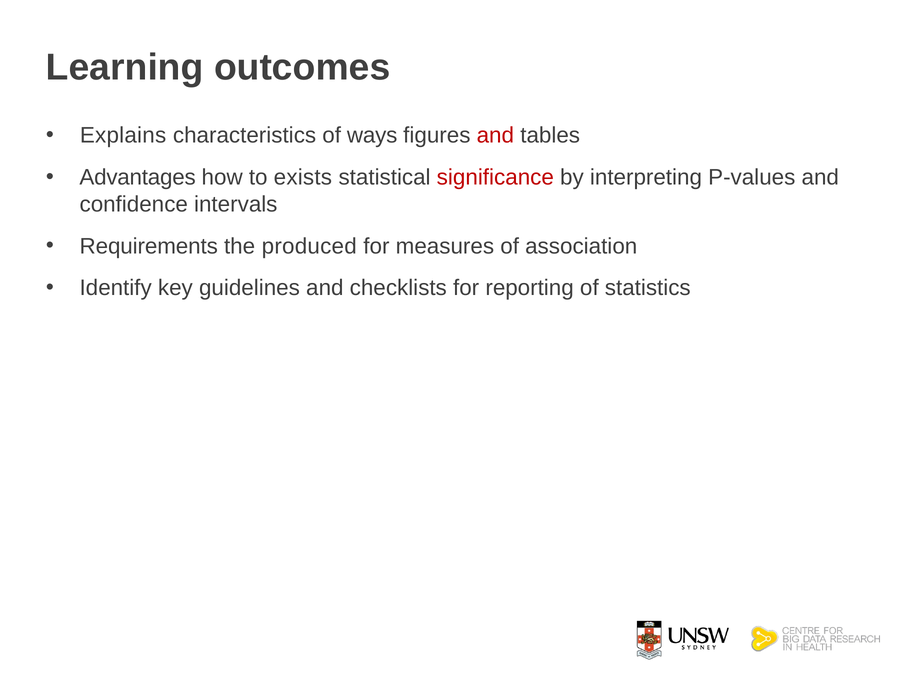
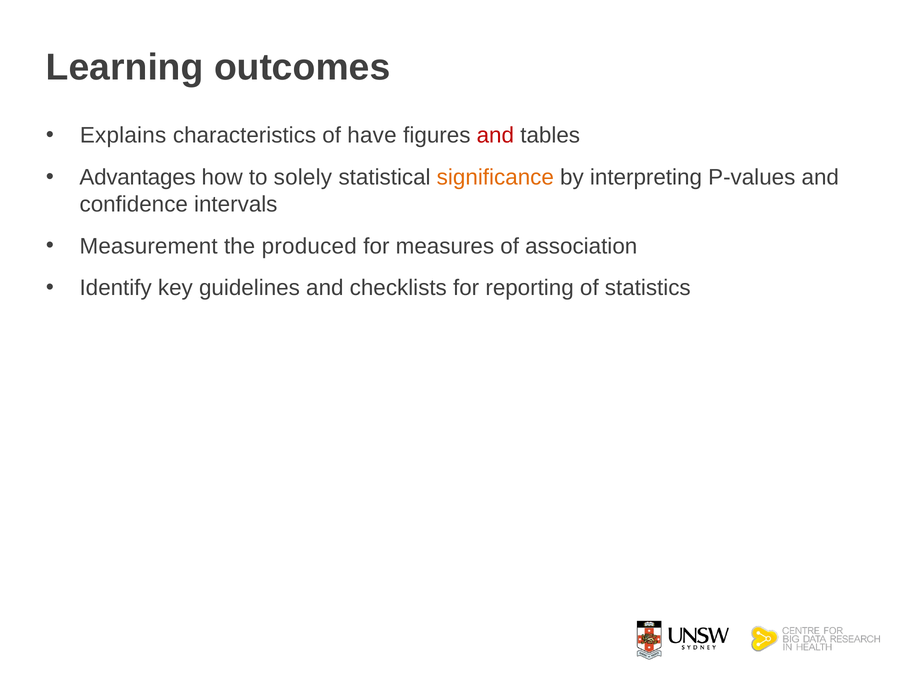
ways: ways -> have (372, 135)
exists: exists -> solely (303, 177)
significance colour: red -> orange (495, 177)
Requirements: Requirements -> Measurement (149, 246)
